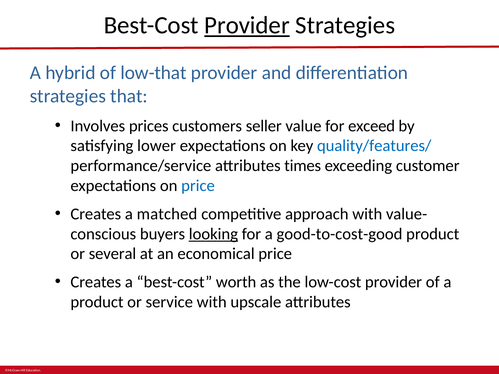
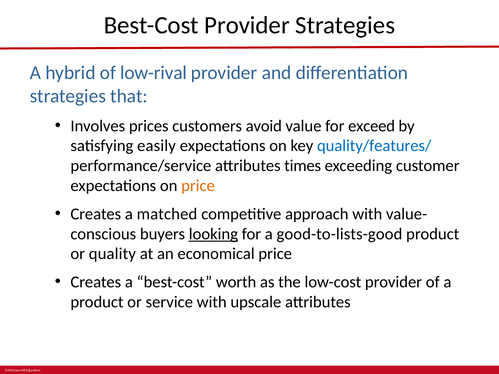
Provider underline: present -> none (247, 25)
low-that: low-that -> low-rival (154, 73)
seller: seller -> avoid (264, 126)
lower: lower -> easily (156, 146)
price colour: blue -> orange (198, 186)
good-to-cost-good: good-to-cost-good -> good-to-lists-good (339, 234)
several: several -> quality (112, 254)
